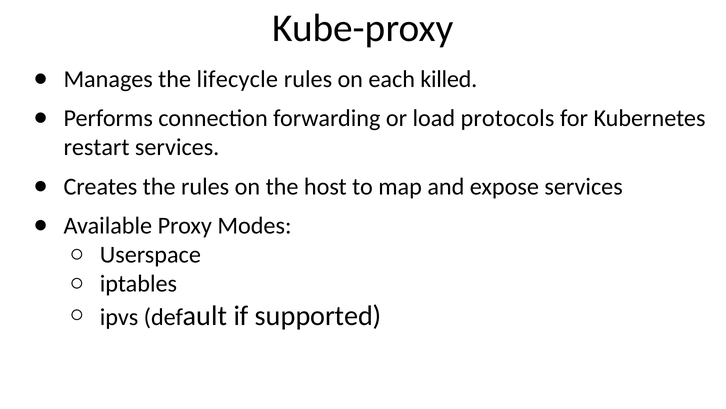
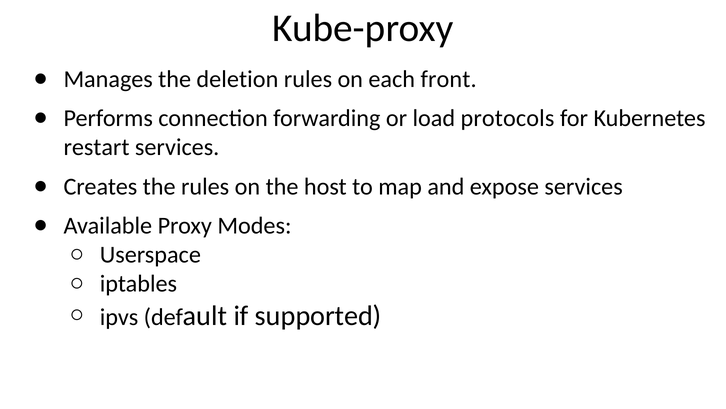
lifecycle: lifecycle -> deletion (237, 79)
killed: killed -> front (449, 79)
